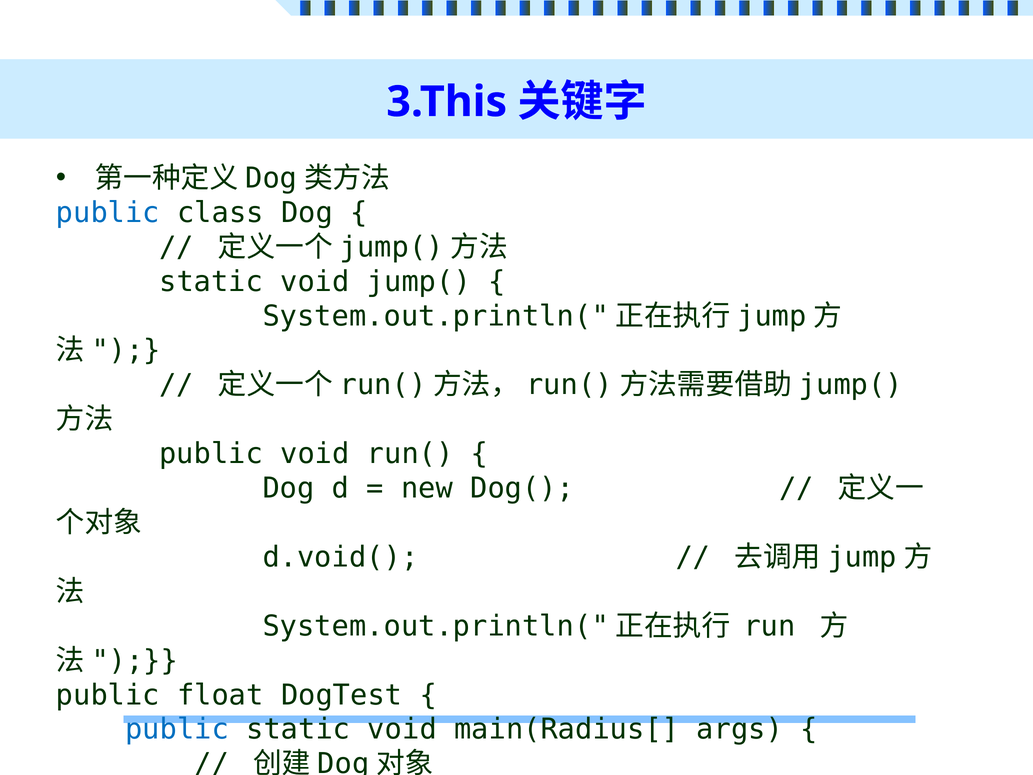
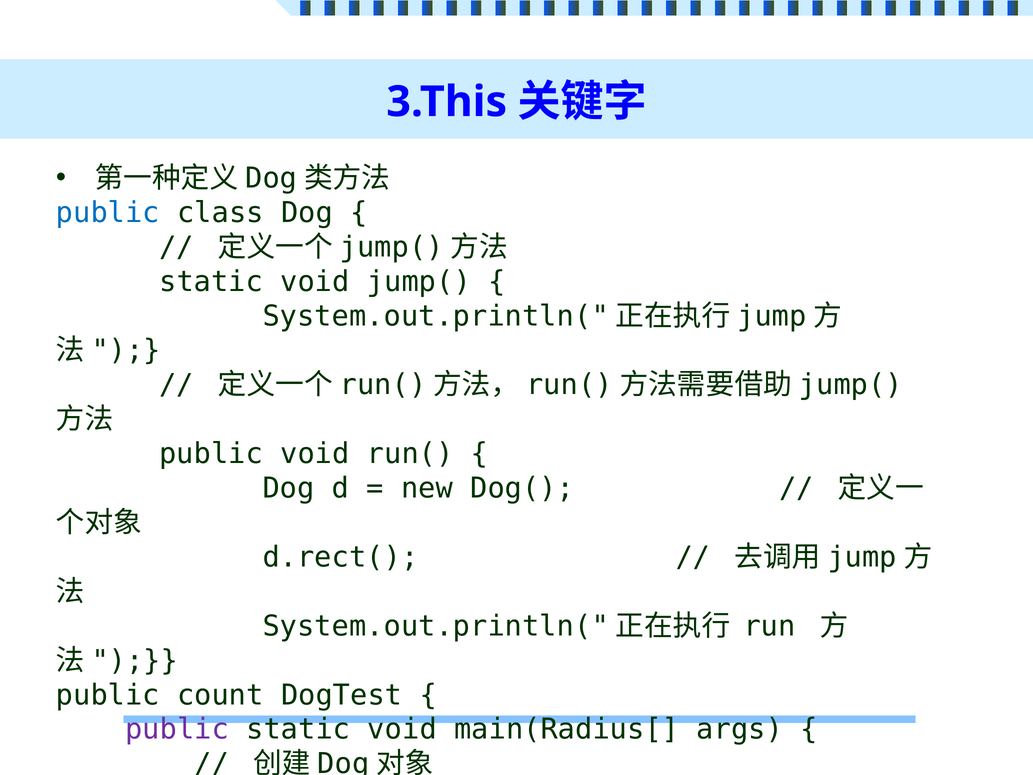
d.void(: d.void( -> d.rect( (340, 557)
float: float -> count (220, 695)
public colour: blue -> purple (177, 729)
